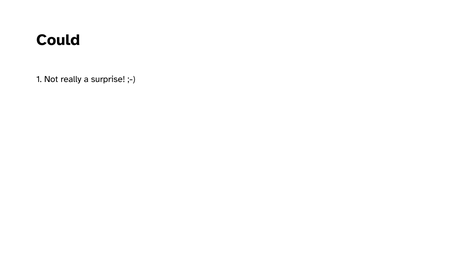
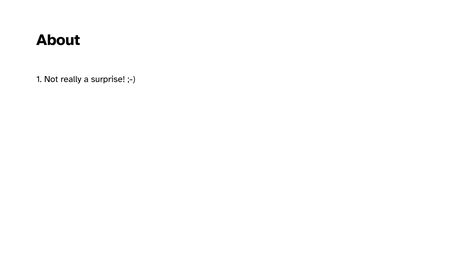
Could: Could -> About (58, 40)
